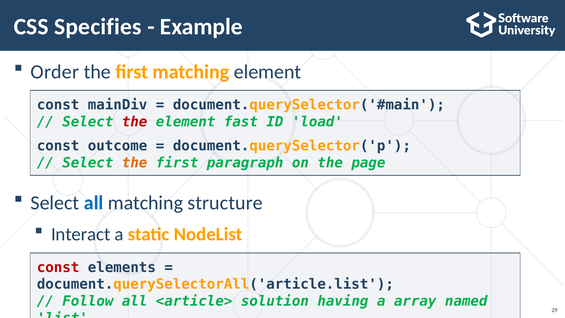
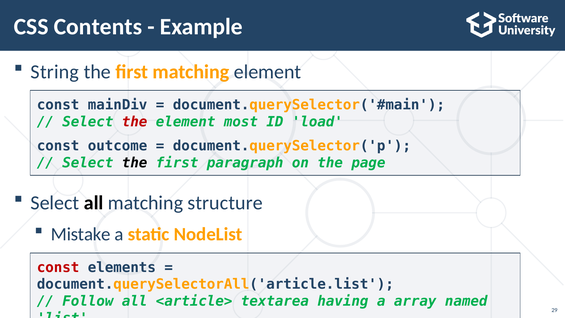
Specifies: Specifies -> Contents (98, 27)
Order: Order -> String (55, 72)
fast: fast -> most (241, 122)
the colour: orange -> black (135, 163)
all colour: blue -> black (94, 203)
Interact: Interact -> Mistake (81, 234)
solution: solution -> textarea (275, 301)
